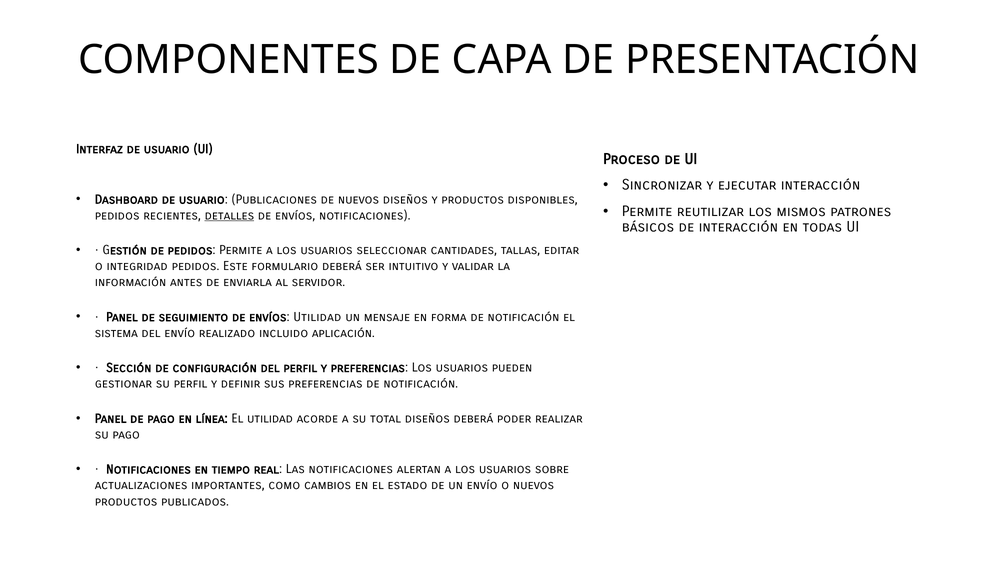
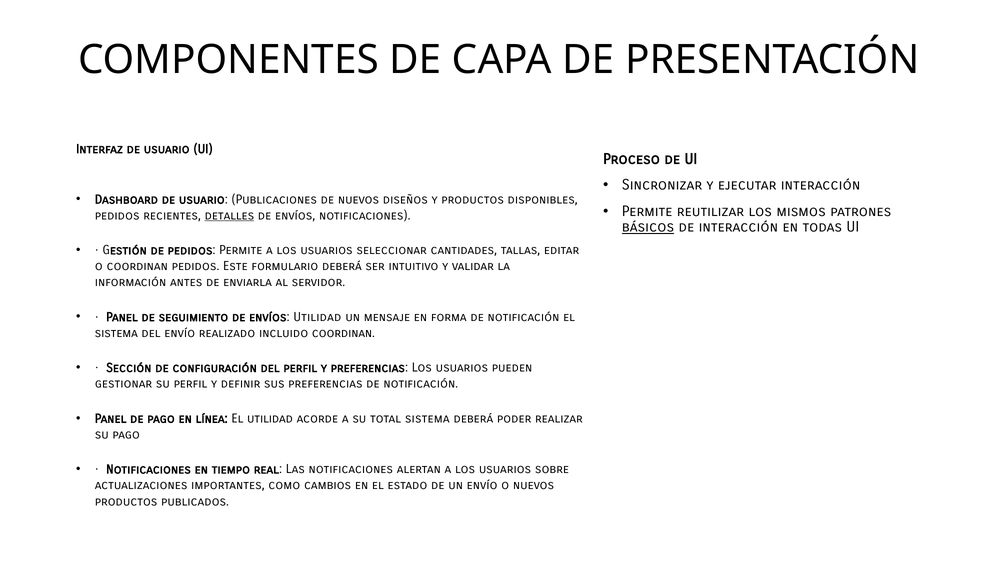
básicos underline: none -> present (648, 227)
o integridad: integridad -> coordinan (137, 266)
incluido aplicación: aplicación -> coordinan (343, 333)
total diseños: diseños -> sistema (427, 418)
